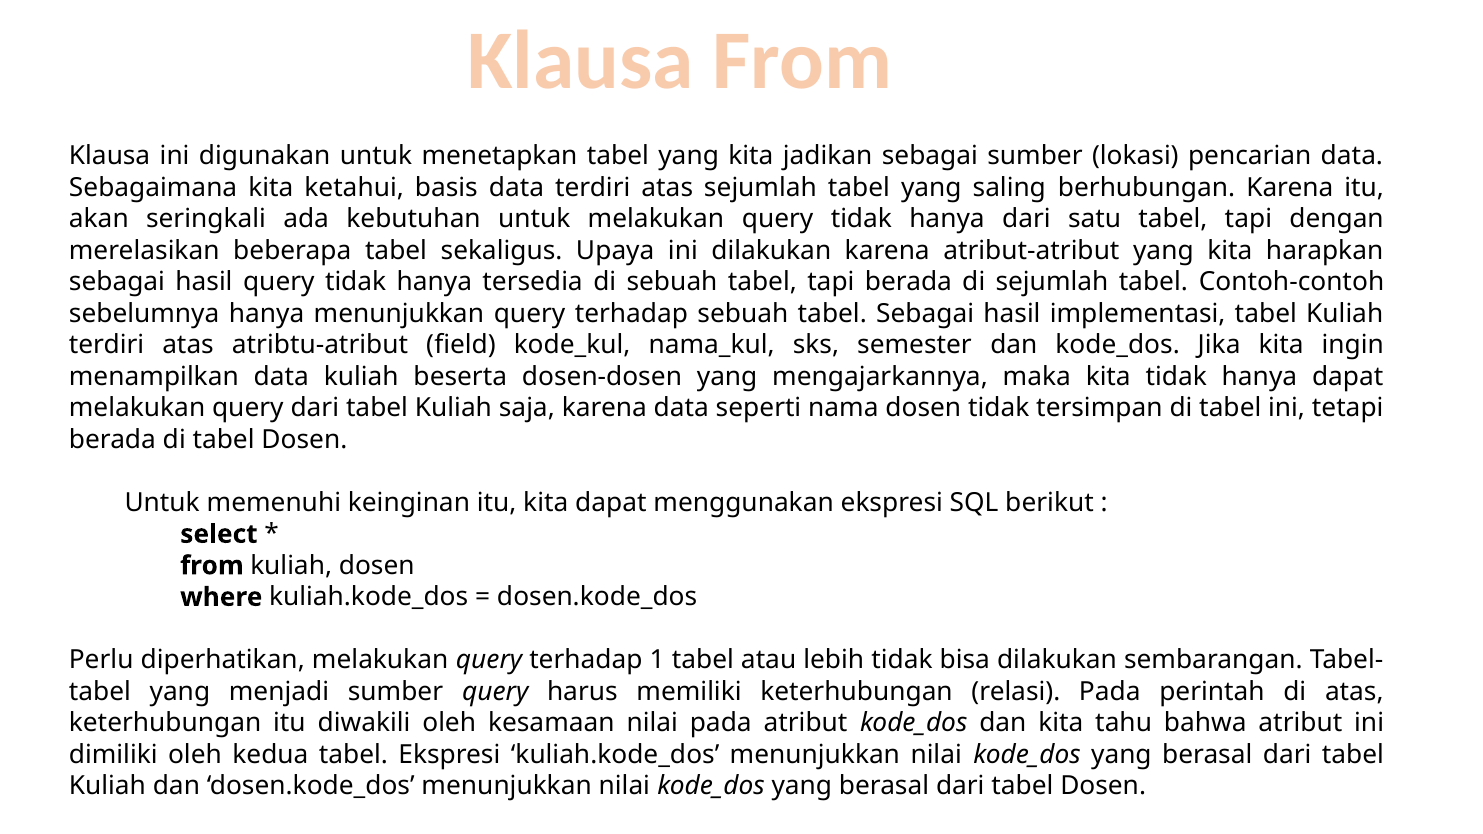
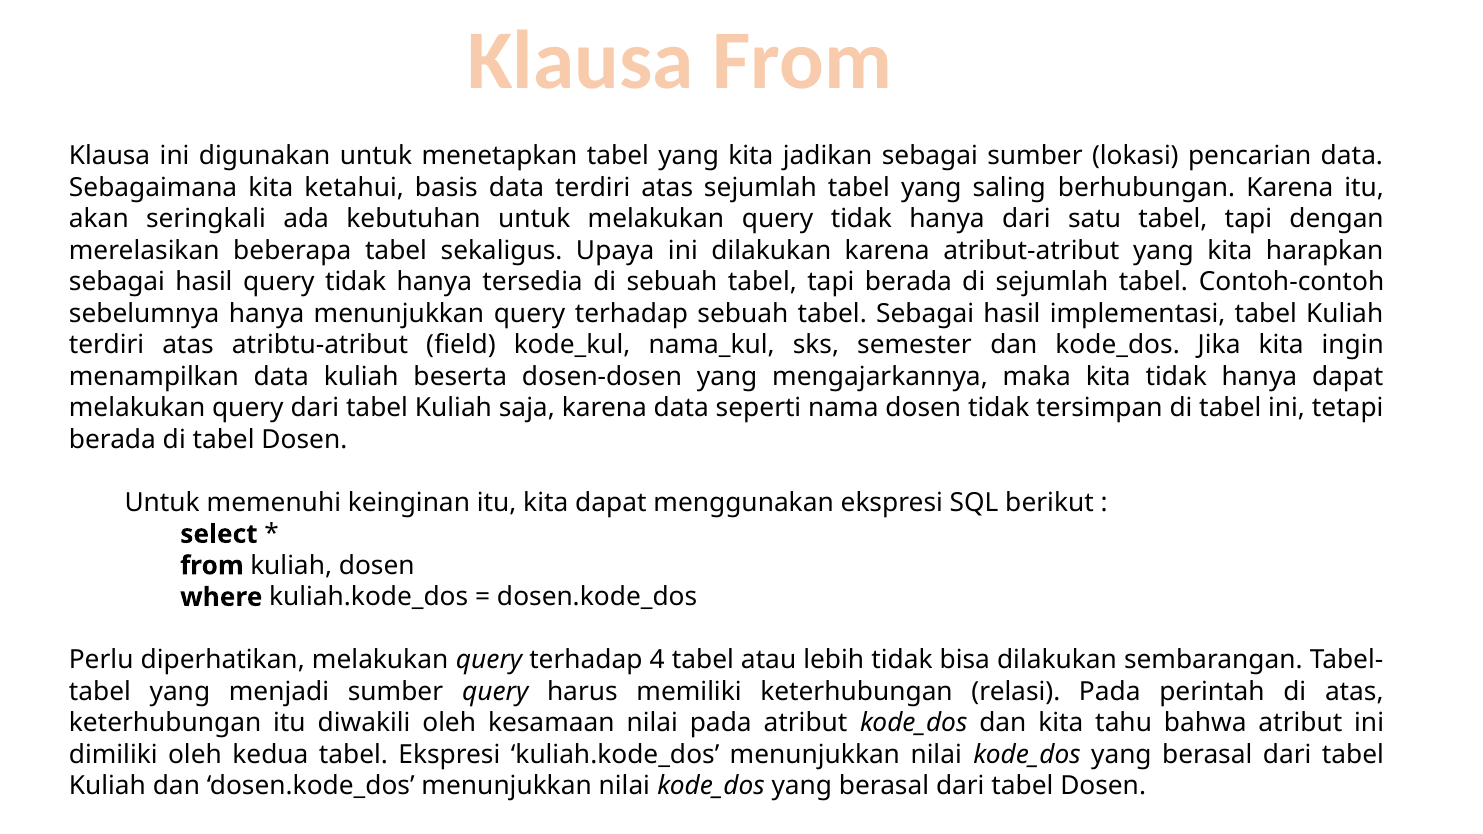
1: 1 -> 4 (657, 660)
